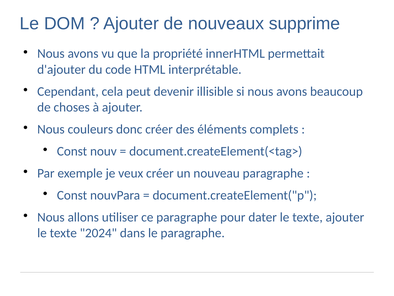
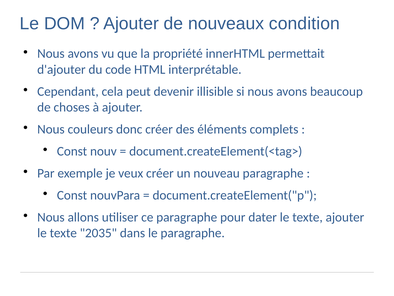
supprime: supprime -> condition (304, 24)
2024: 2024 -> 2035 (98, 233)
